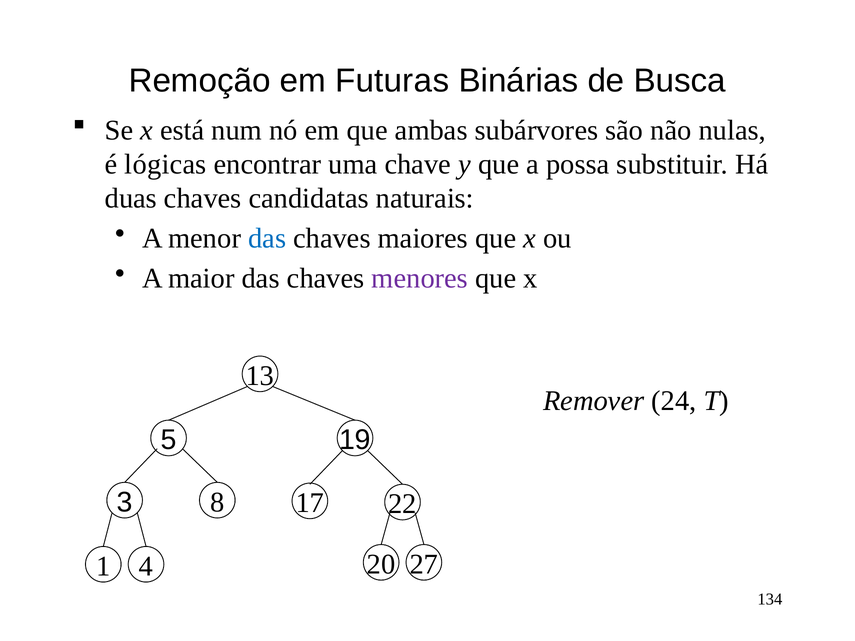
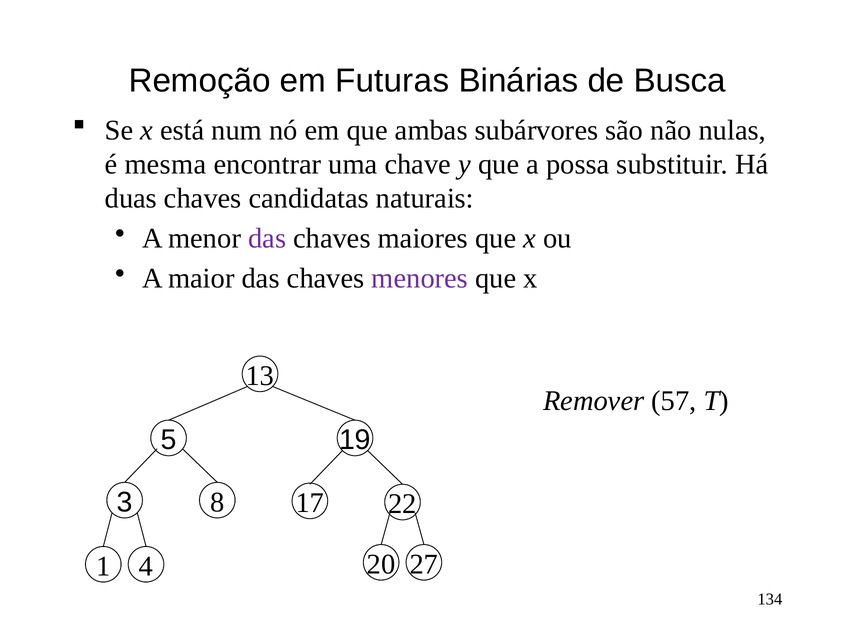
lógicas: lógicas -> mesma (165, 164)
das colour: blue -> purple (267, 239)
24: 24 -> 57 (674, 401)
